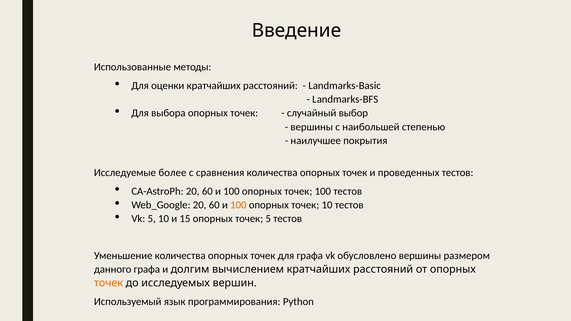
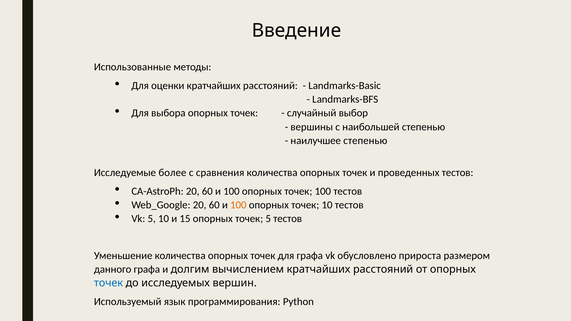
наилучшее покрытия: покрытия -> степенью (365, 141)
обусловлено вершины: вершины -> прироста (420, 256)
точек colour: orange -> blue (108, 283)
